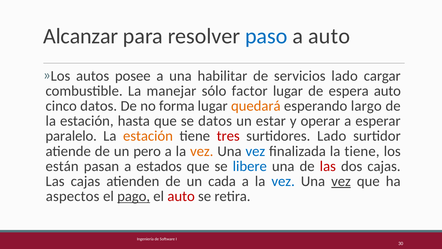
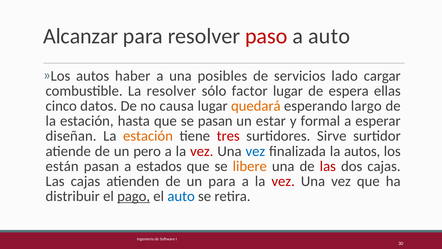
paso colour: blue -> red (266, 36)
posee: posee -> haber (133, 76)
habilitar: habilitar -> posibles (222, 76)
La manejar: manejar -> resolver (171, 91)
espera auto: auto -> ellas (387, 91)
forma: forma -> causa (177, 106)
se datos: datos -> pasan (215, 121)
operar: operar -> formal (320, 121)
paralelo: paralelo -> diseñan (71, 136)
surtidores Lado: Lado -> Sirve (332, 136)
vez colour: orange -> red (202, 151)
la tiene: tiene -> autos (362, 151)
libere colour: blue -> orange (250, 166)
un cada: cada -> para (222, 181)
vez colour: blue -> red (283, 181)
vez underline: present -> none (341, 181)
aspectos: aspectos -> distribuir (73, 196)
auto colour: red -> blue (181, 196)
